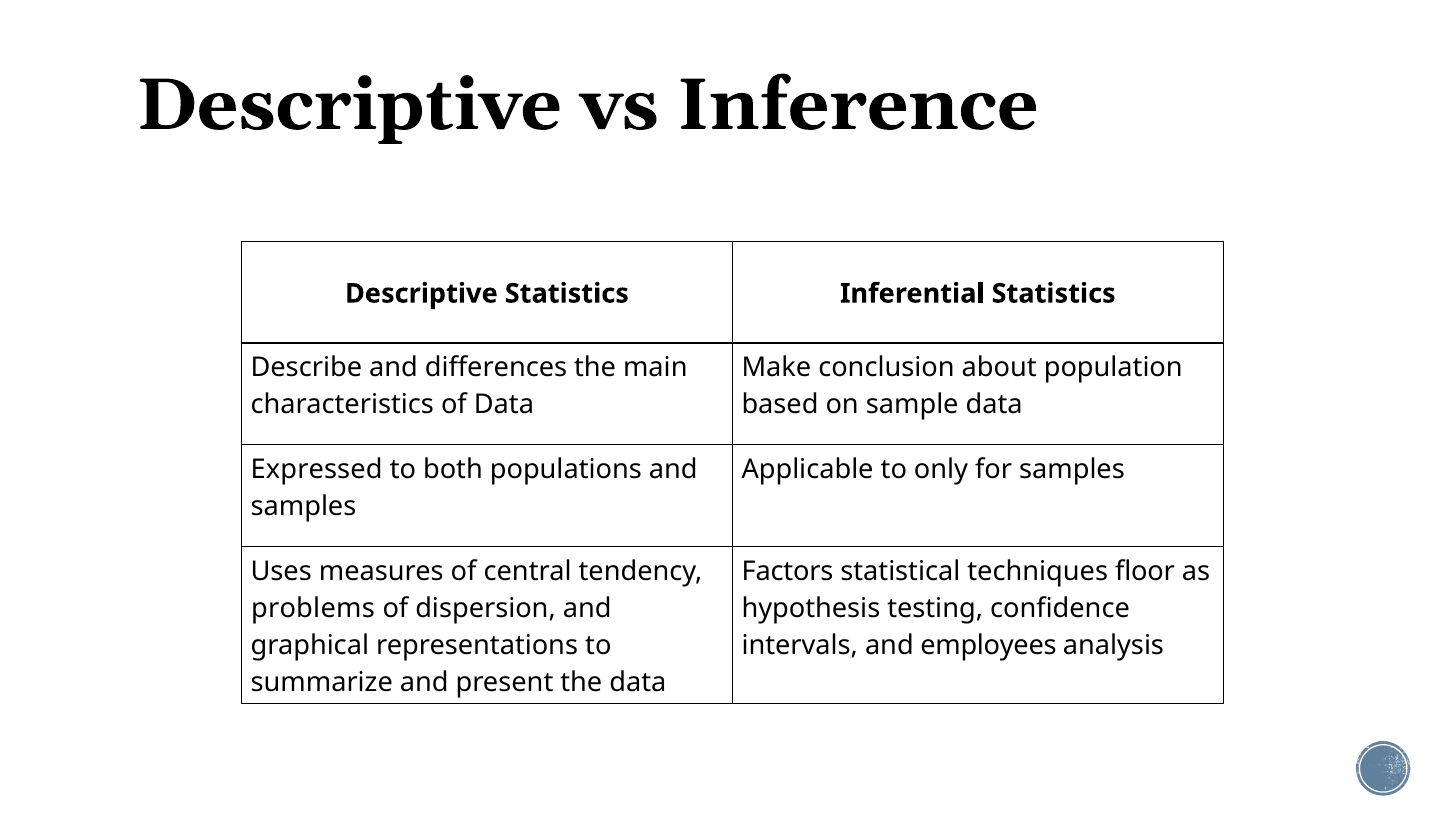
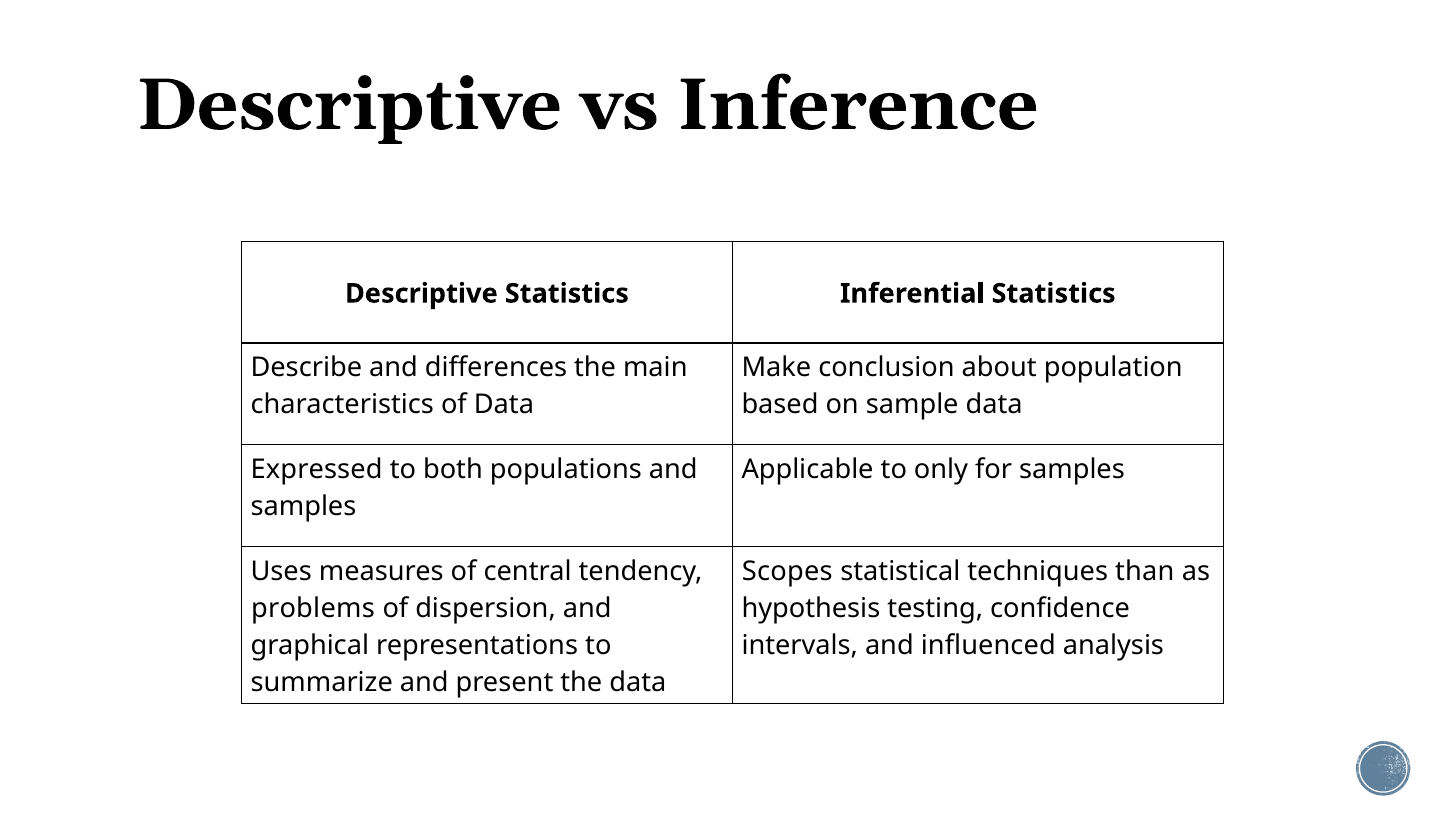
Factors: Factors -> Scopes (787, 571)
floor: floor -> than (1145, 571)
employees: employees -> influenced (988, 645)
